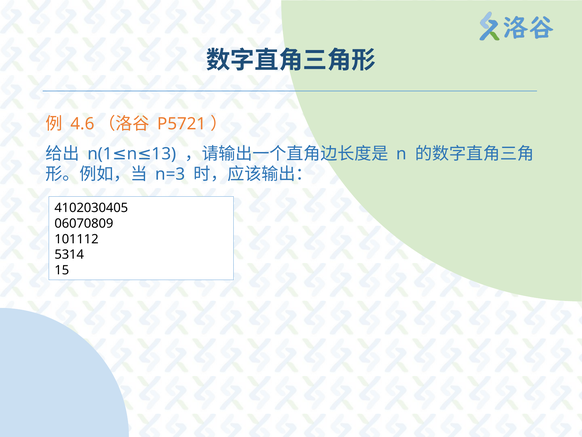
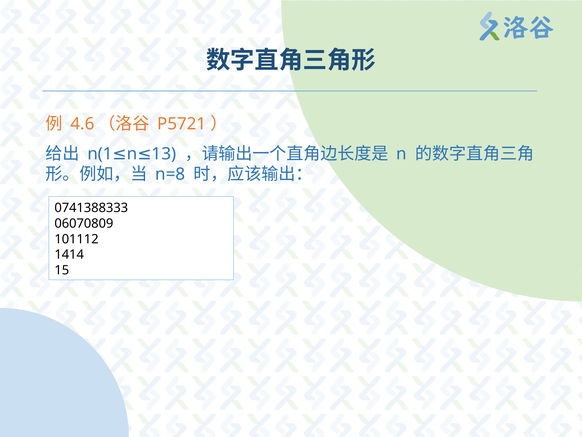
n=3: n=3 -> n=8 (170, 174)
4102030405: 4102030405 -> 0741388333 (91, 208)
5314: 5314 -> 1414 (69, 254)
